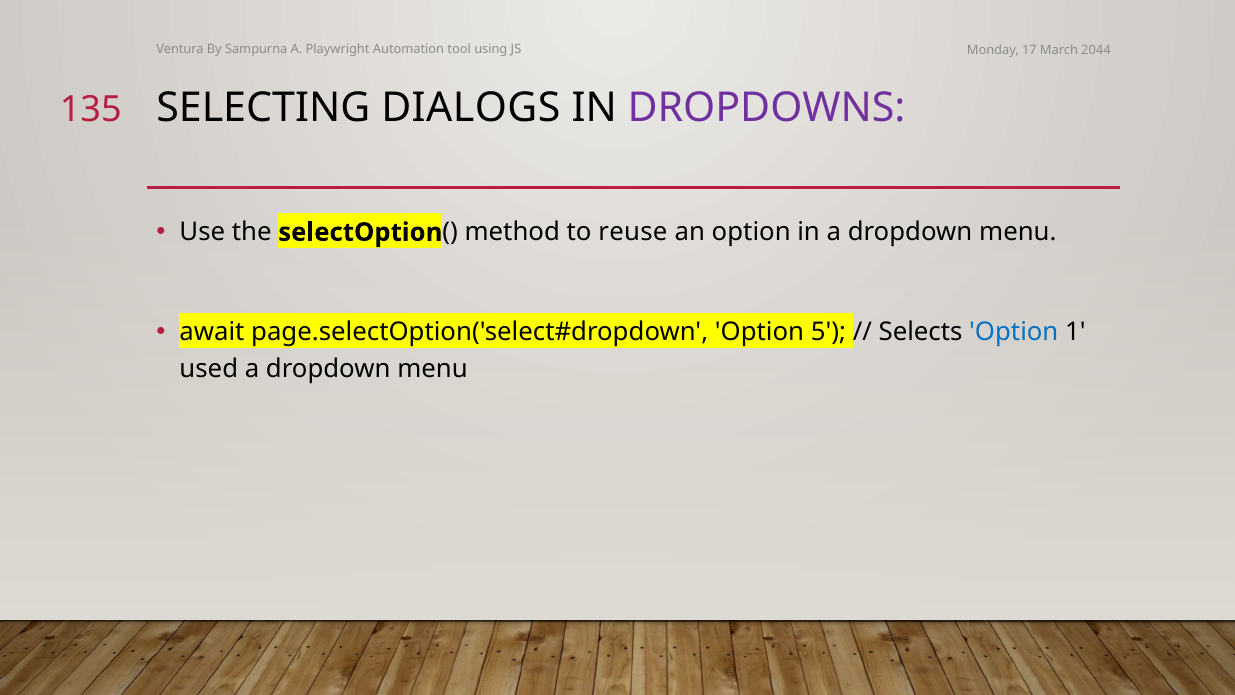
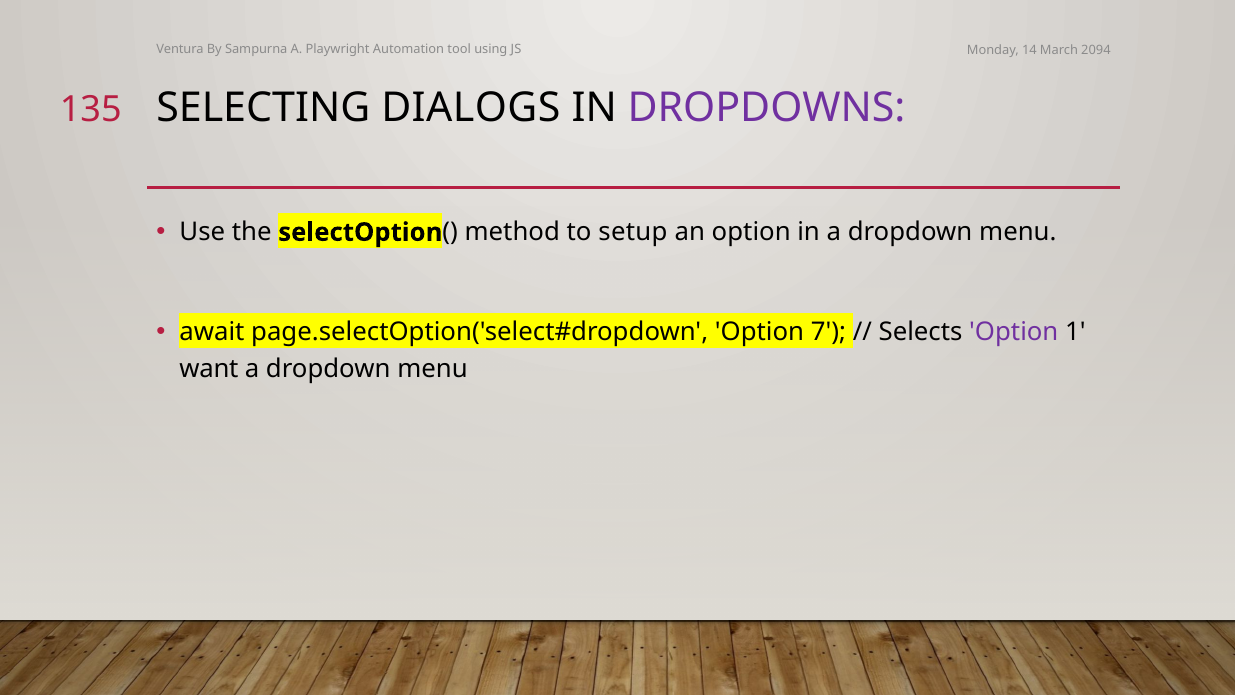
17: 17 -> 14 (1029, 50)
2044: 2044 -> 2094 (1096, 50)
reuse: reuse -> setup (633, 232)
5: 5 -> 7 (828, 332)
Option colour: blue -> purple (1014, 332)
used: used -> want (209, 369)
